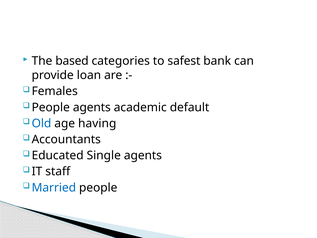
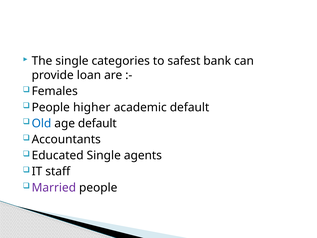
The based: based -> single (72, 61)
People agents: agents -> higher (92, 107)
age having: having -> default (97, 123)
Married colour: blue -> purple (54, 187)
